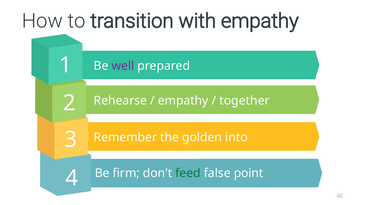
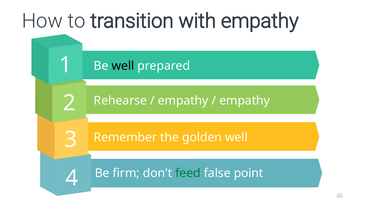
well colour: purple -> black (123, 66)
together: together -> empathy (245, 101)
golden into: into -> well (236, 138)
